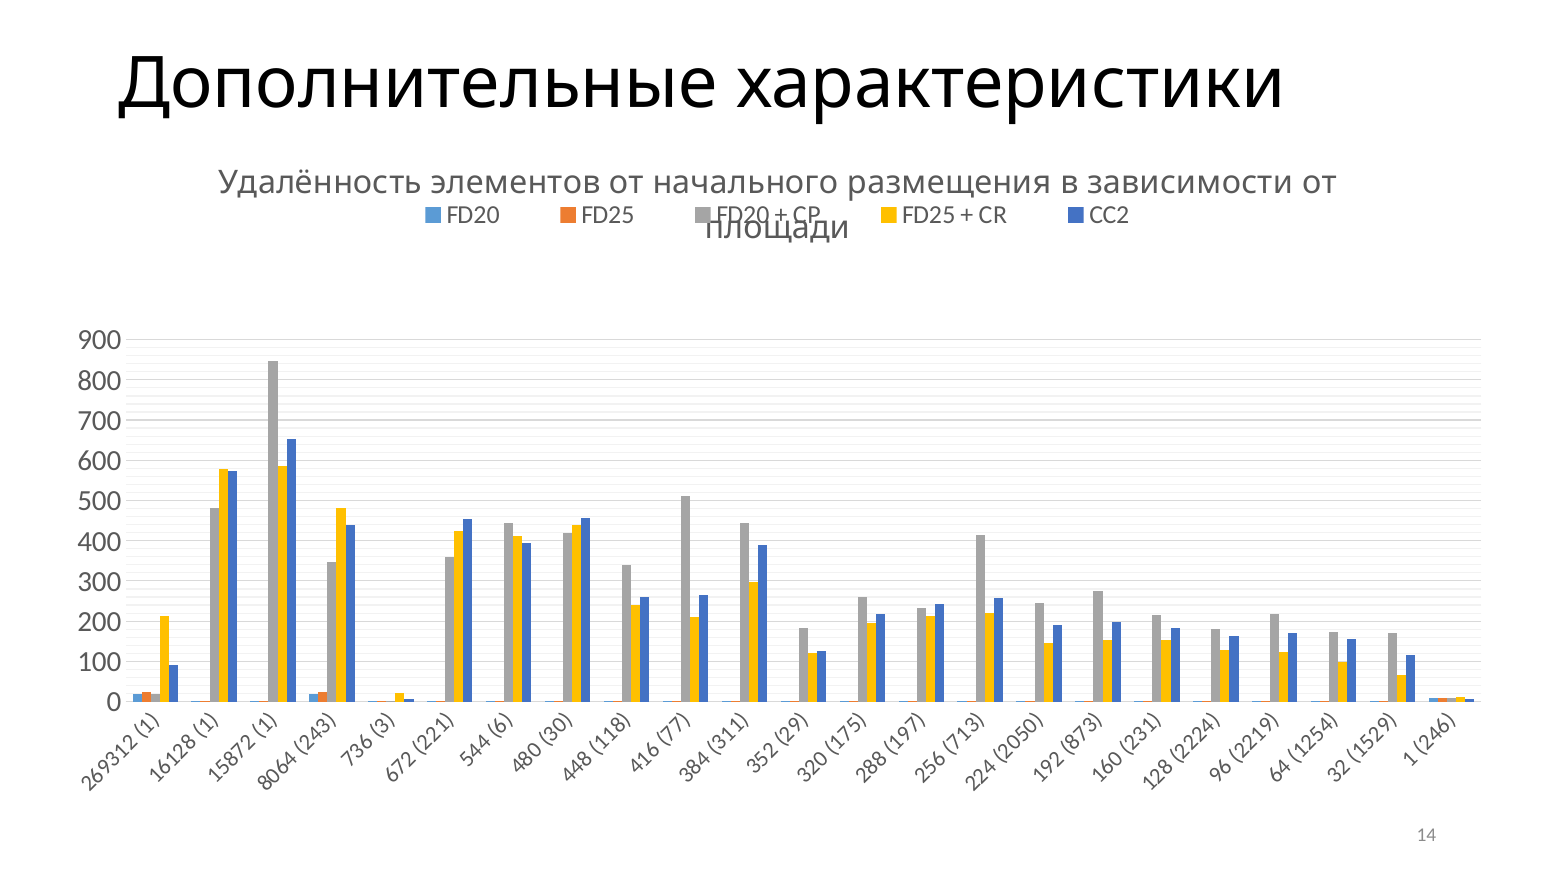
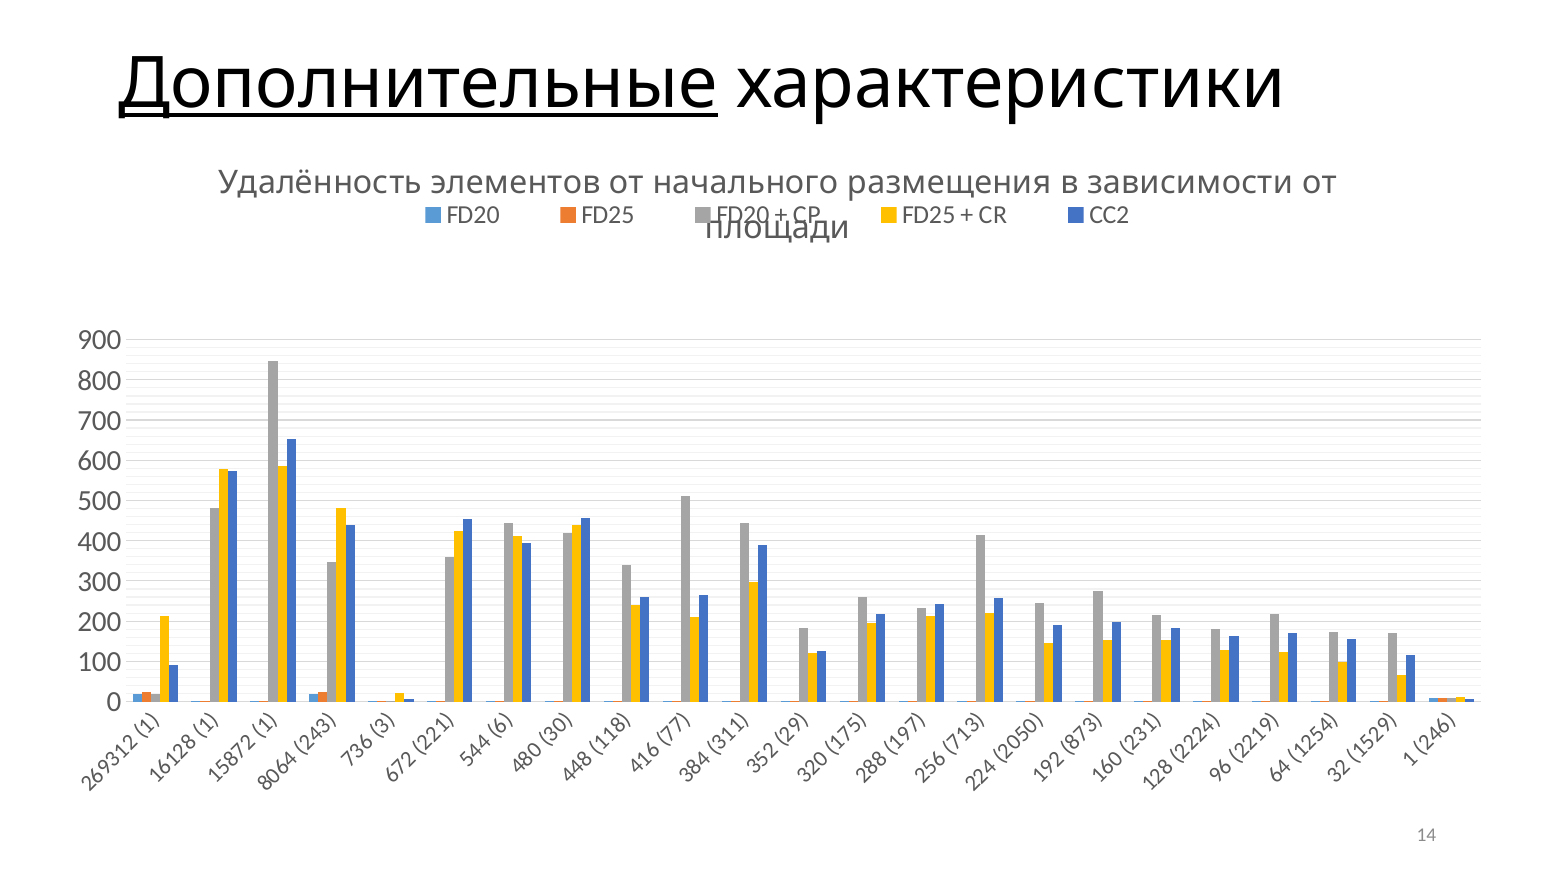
Дополнительные underline: none -> present (418, 84)
